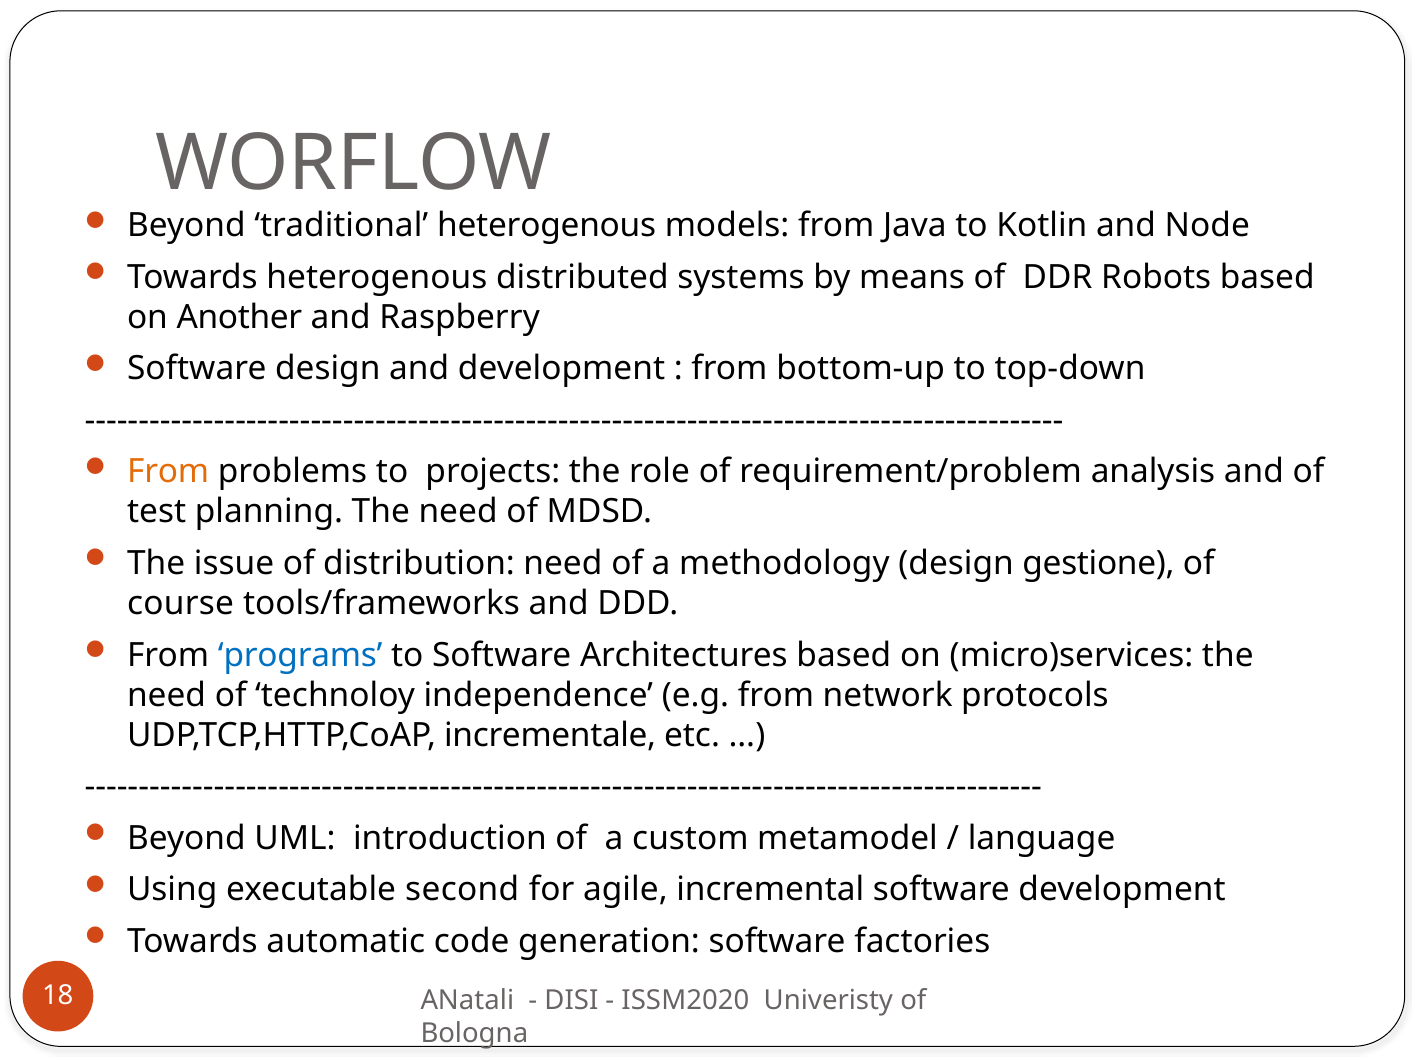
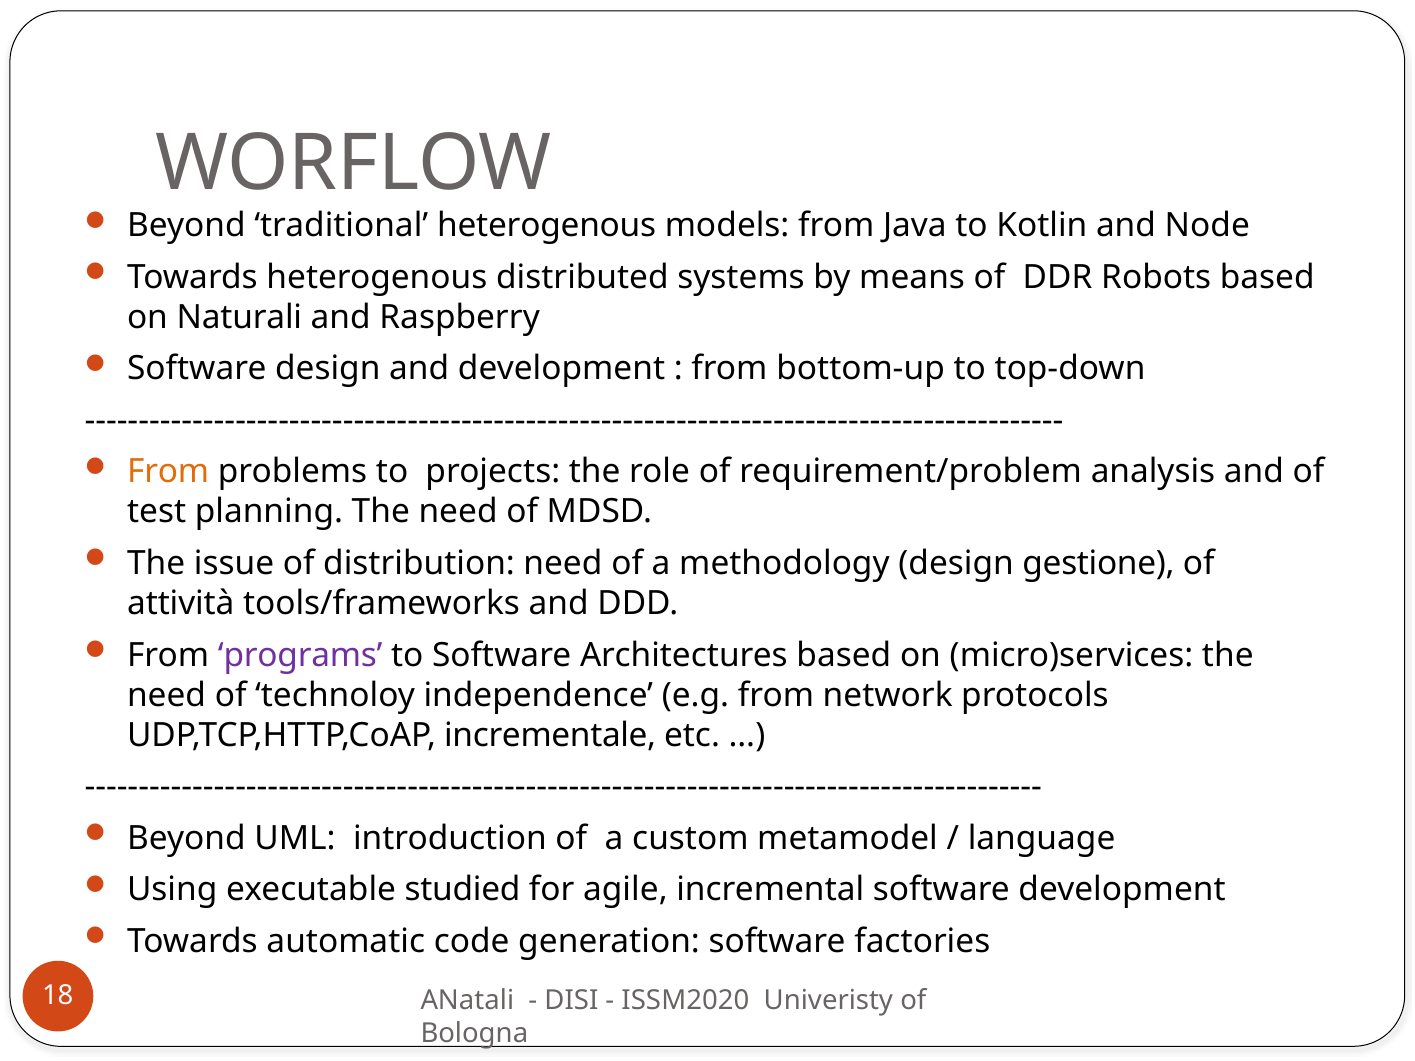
Another: Another -> Naturali (239, 317)
course: course -> attività (181, 604)
programs colour: blue -> purple (300, 655)
second: second -> studied (463, 890)
